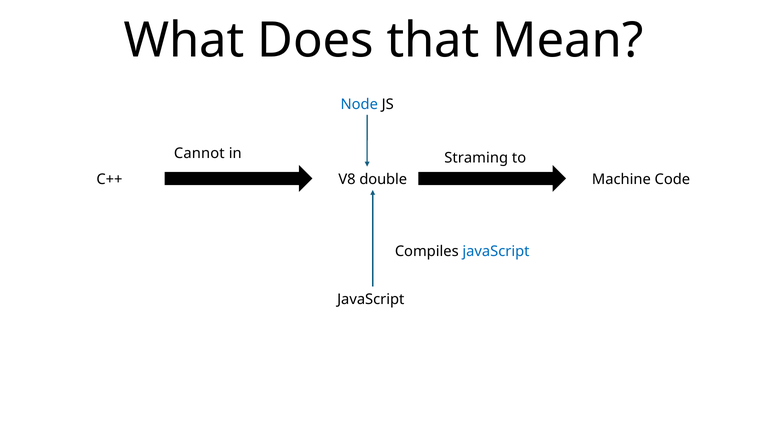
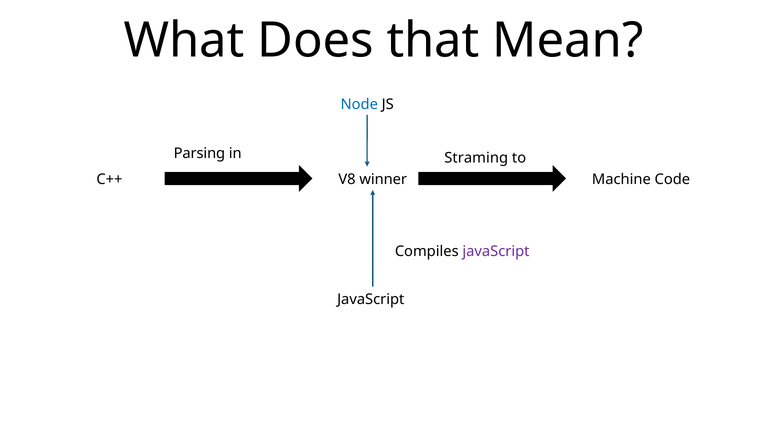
Cannot: Cannot -> Parsing (199, 154)
double: double -> winner (383, 179)
javaScript colour: blue -> purple (496, 251)
